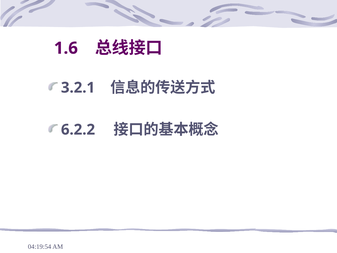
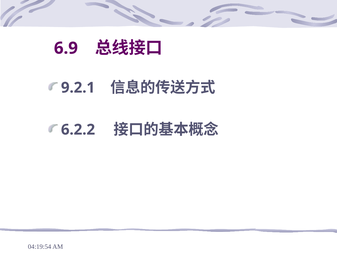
1.6: 1.6 -> 6.9 (66, 48)
3.2.1: 3.2.1 -> 9.2.1 (78, 88)
